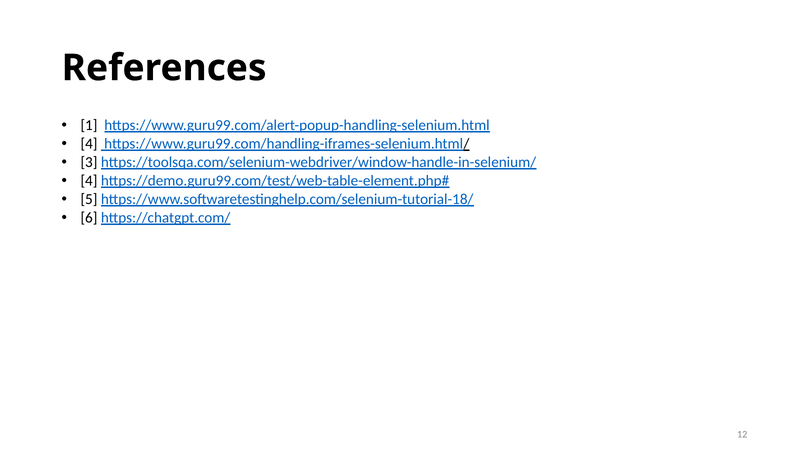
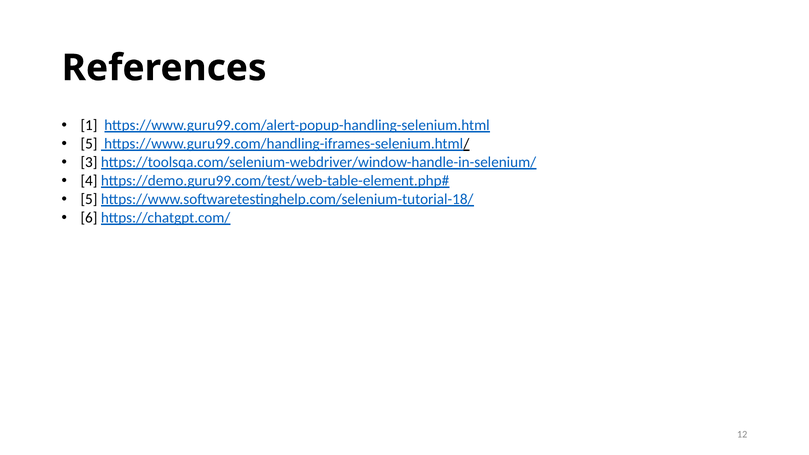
4: 4 -> 5 (89, 144)
